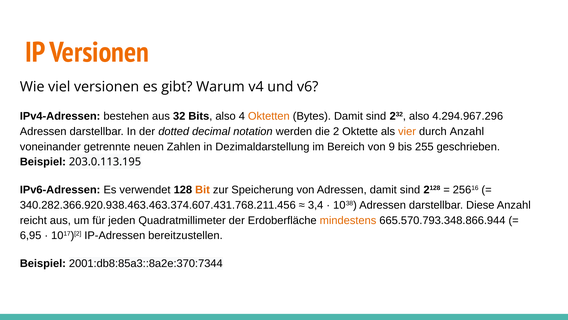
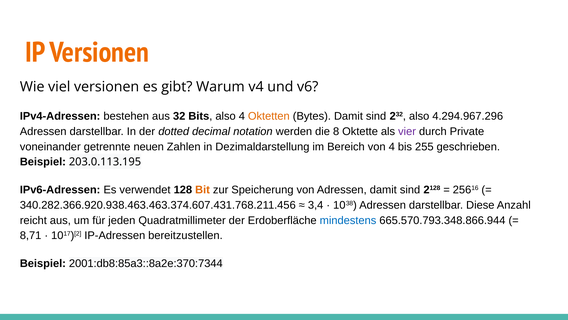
2: 2 -> 8 (336, 131)
vier colour: orange -> purple (407, 131)
durch Anzahl: Anzahl -> Private (467, 131)
von 9: 9 -> 4 (392, 147)
mindestens colour: orange -> blue (348, 220)
6,95: 6,95 -> 8,71 (31, 235)
